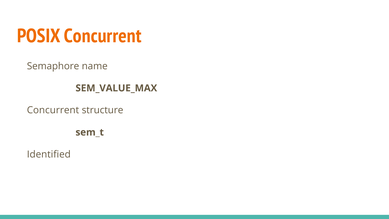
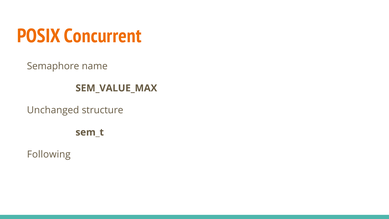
Concurrent: Concurrent -> Unchanged (53, 110)
Identified: Identified -> Following (49, 154)
